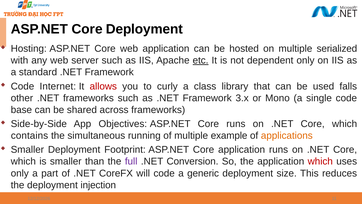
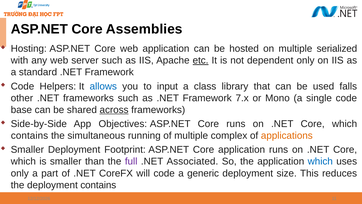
Core Deployment: Deployment -> Assemblies (144, 29)
Internet: Internet -> Helpers (58, 86)
allows colour: red -> blue (103, 86)
curly: curly -> input (167, 86)
3.x: 3.x -> 7.x (242, 98)
across underline: none -> present (114, 110)
example: example -> complex (229, 135)
Conversion: Conversion -> Associated (192, 161)
which colour: red -> blue (320, 161)
deployment injection: injection -> contains (98, 185)
